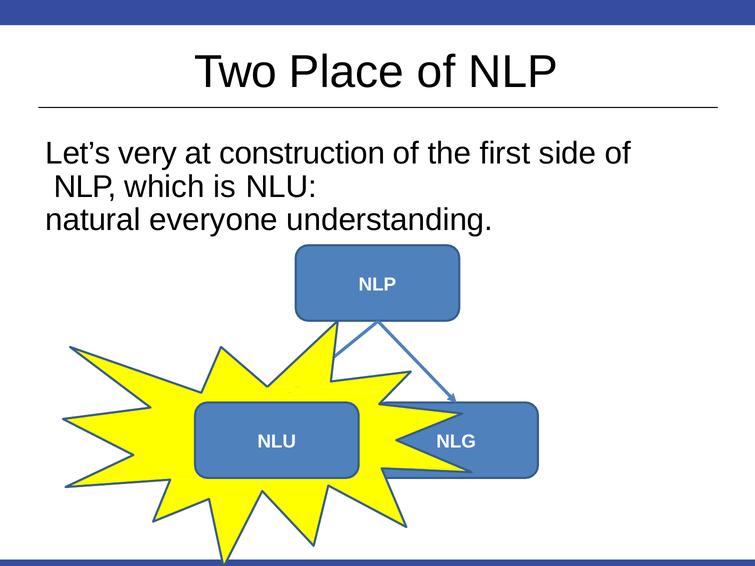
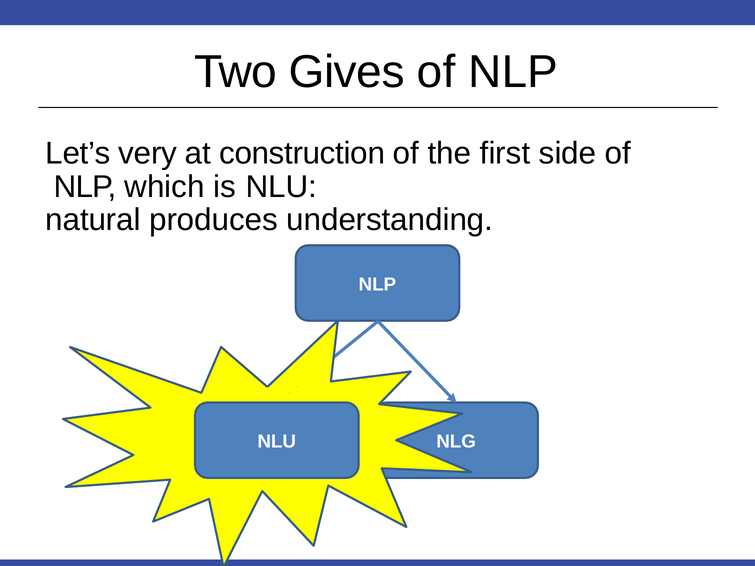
Place: Place -> Gives (347, 72)
everyone: everyone -> produces (214, 220)
